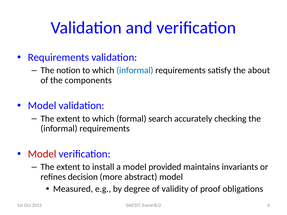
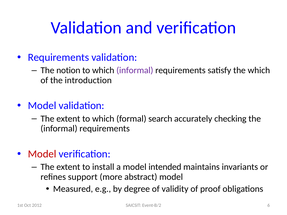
informal colour: blue -> purple (135, 70)
the about: about -> which (259, 70)
components: components -> introduction (88, 80)
provided: provided -> intended (165, 167)
decision: decision -> support (83, 177)
